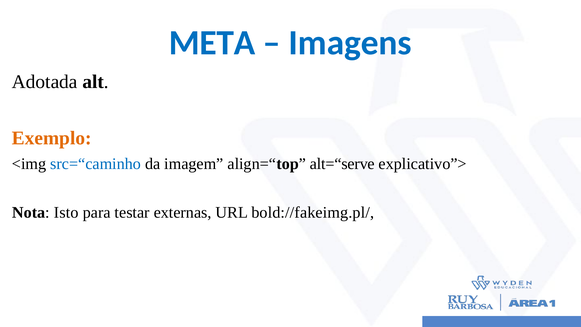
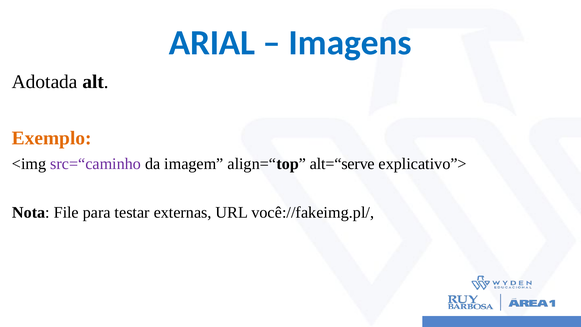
META: META -> ARIAL (212, 43)
src=“caminho colour: blue -> purple (96, 164)
Isto: Isto -> File (66, 212)
bold://fakeimg.pl/: bold://fakeimg.pl/ -> você://fakeimg.pl/ (313, 212)
